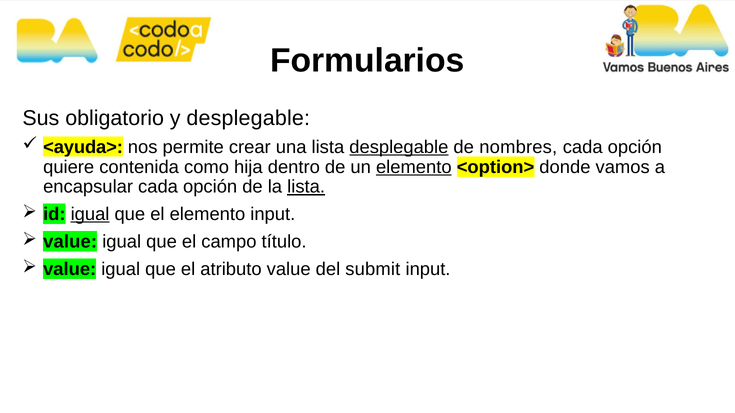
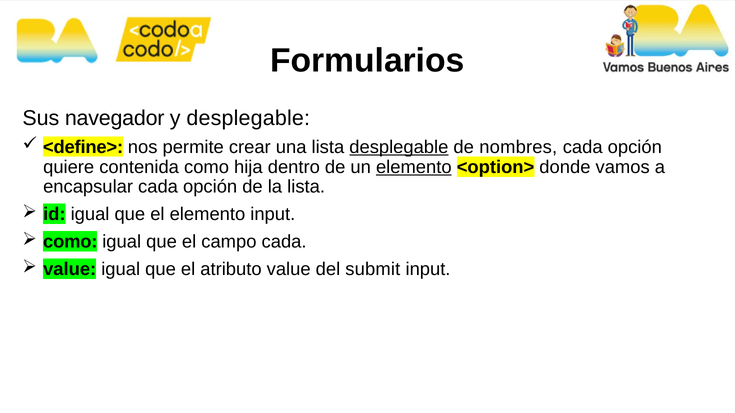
obligatorio: obligatorio -> navegador (115, 118)
<ayuda>: <ayuda> -> <define> (83, 147)
lista underline: present -> none (306, 187)
igual underline: present -> none (90, 214)
value: value -> como (70, 242)
campo título: título -> cada (284, 242)
